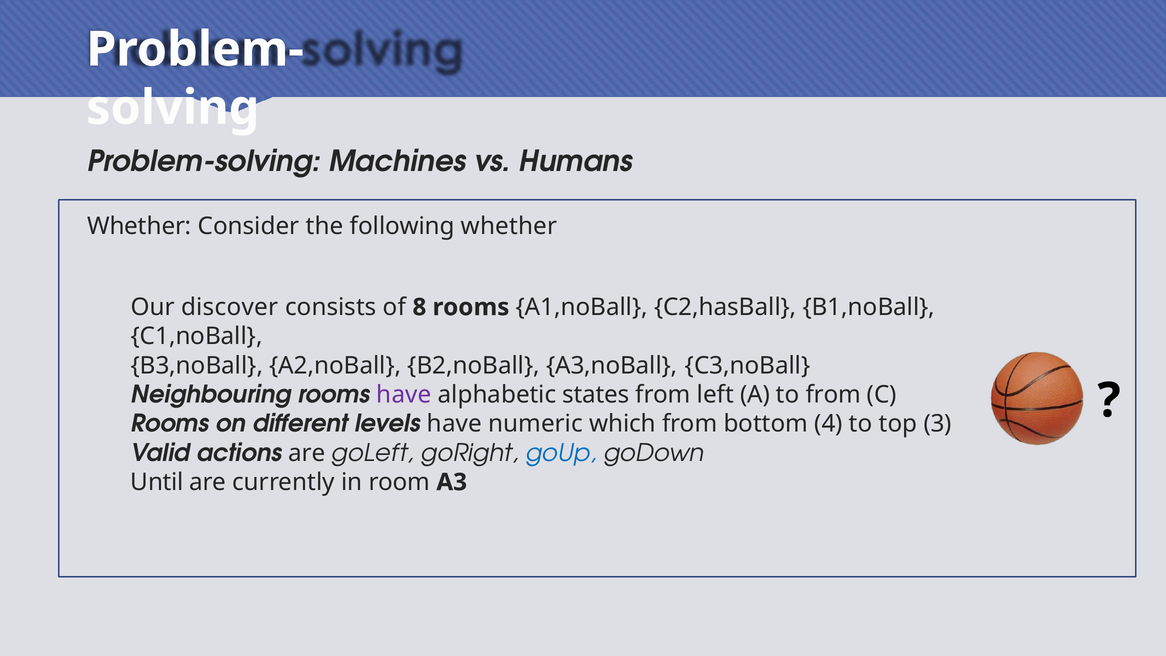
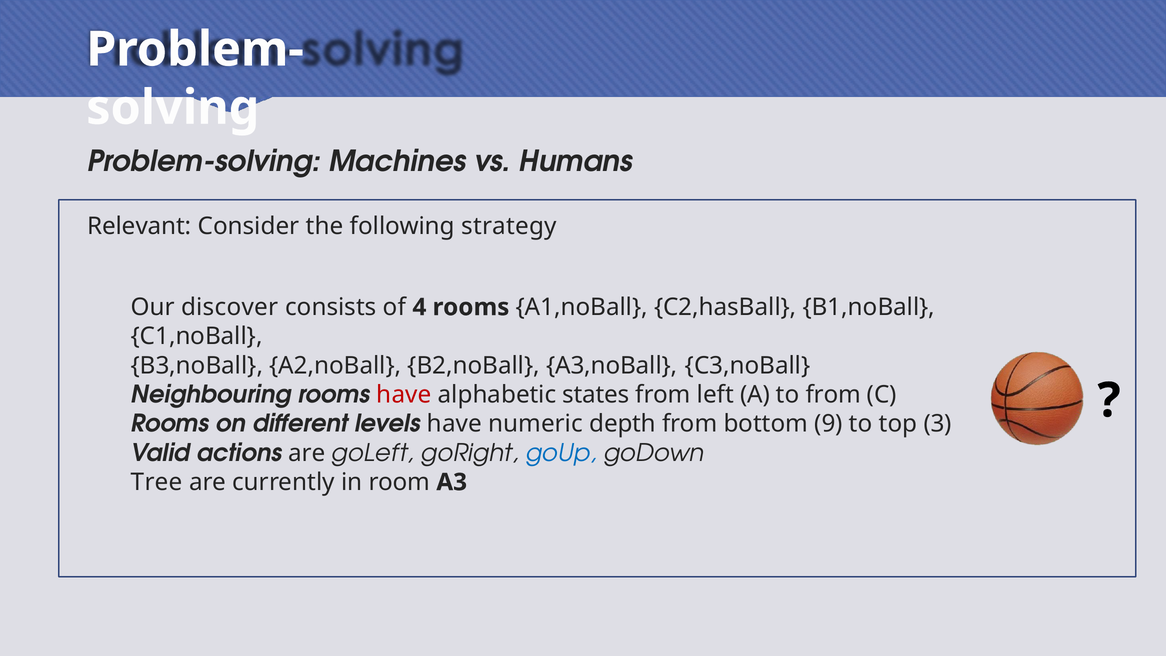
Whether: Whether -> Relevant (139, 226)
following whether: whether -> strategy (509, 226)
8: 8 -> 4 (419, 307)
have colour: purple -> red (404, 395)
which: which -> depth (623, 424)
4: 4 -> 9 (829, 424)
Until: Until -> Tree (157, 482)
